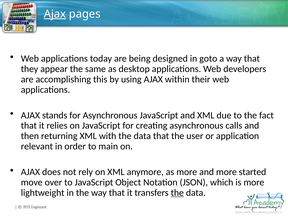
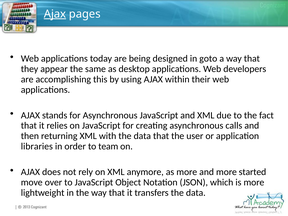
relevant: relevant -> libraries (37, 146)
main: main -> team (108, 146)
the underline: present -> none (177, 193)
